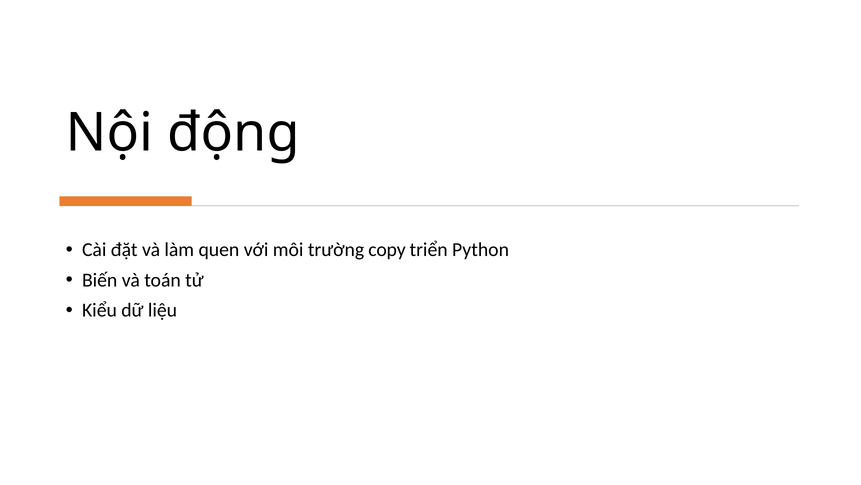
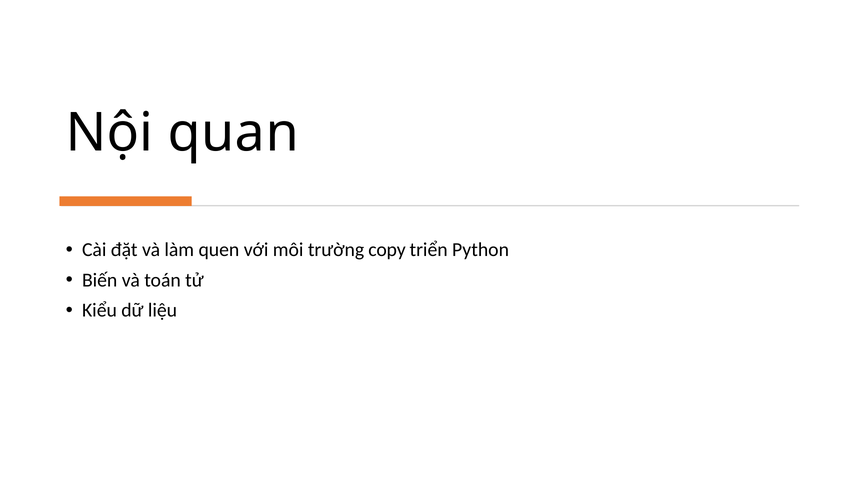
động: động -> quan (233, 133)
